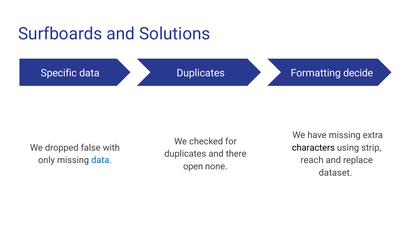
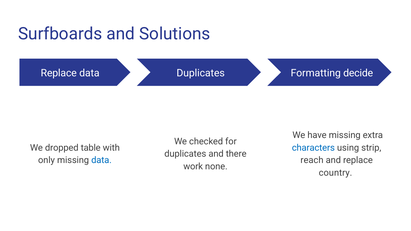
Specific: Specific -> Replace (59, 73)
false: false -> table (91, 148)
characters colour: black -> blue (313, 148)
open: open -> work (193, 167)
dataset: dataset -> country (335, 173)
